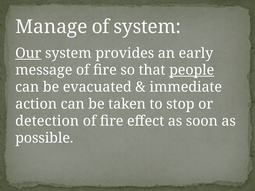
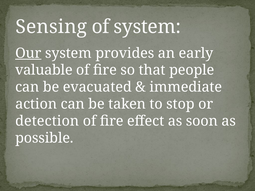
Manage: Manage -> Sensing (51, 27)
message: message -> valuable (44, 70)
people underline: present -> none (192, 70)
